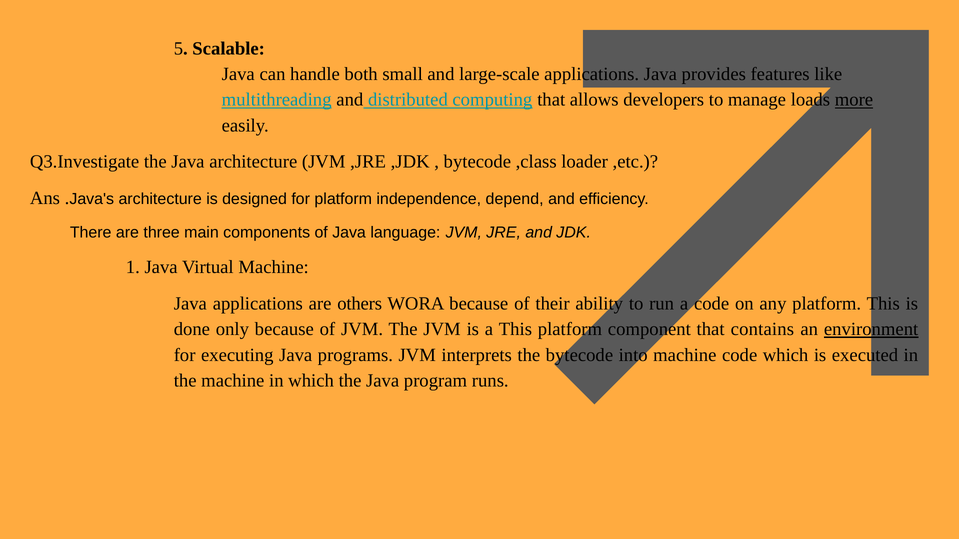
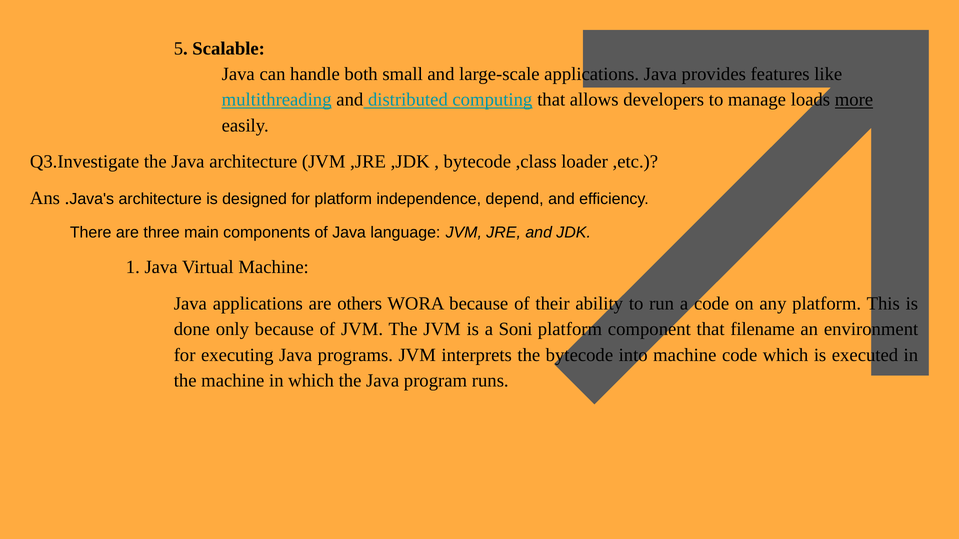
a This: This -> Soni (516, 329)
contains: contains -> filename (763, 329)
environment underline: present -> none (871, 329)
